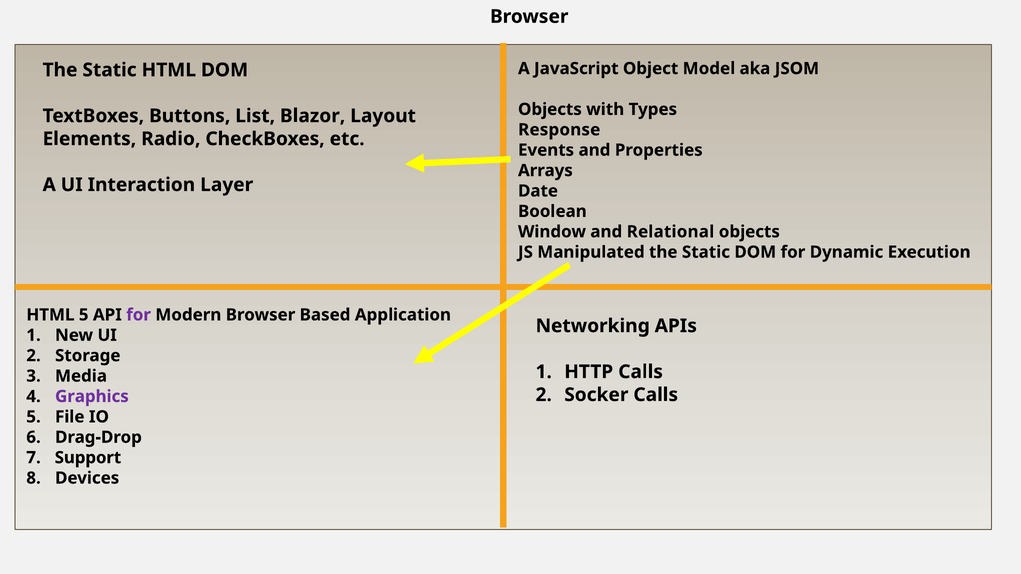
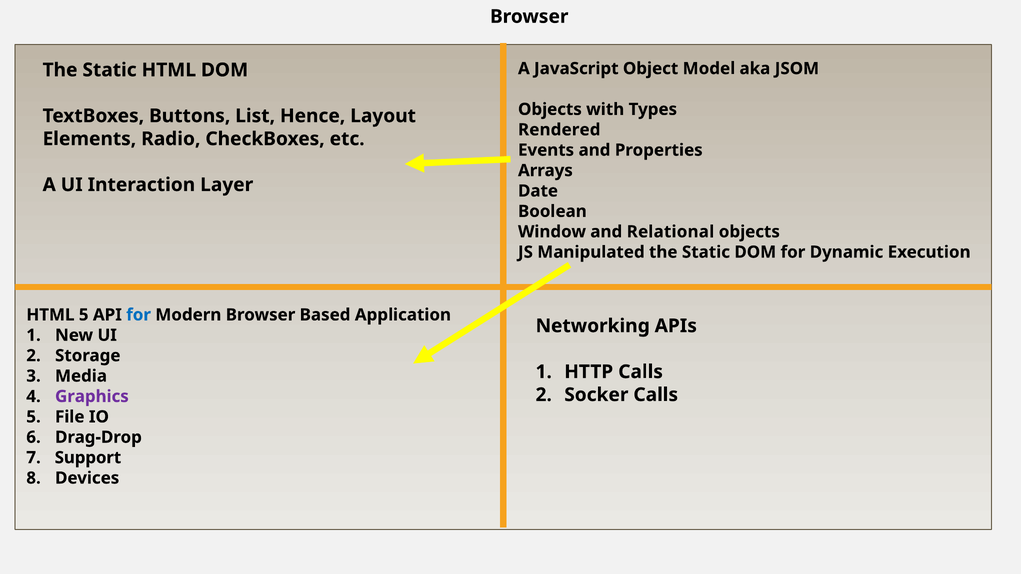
Blazor: Blazor -> Hence (313, 116)
Response: Response -> Rendered (559, 130)
for colour: purple -> blue (139, 315)
